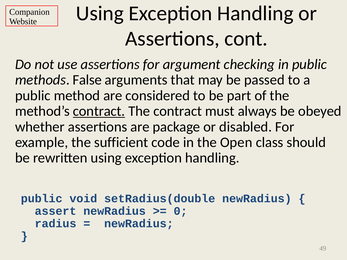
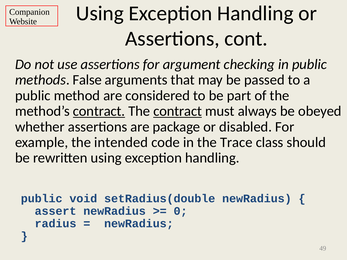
contract underline: none -> present (178, 111)
sufficient: sufficient -> intended (121, 142)
Open: Open -> Trace (236, 142)
